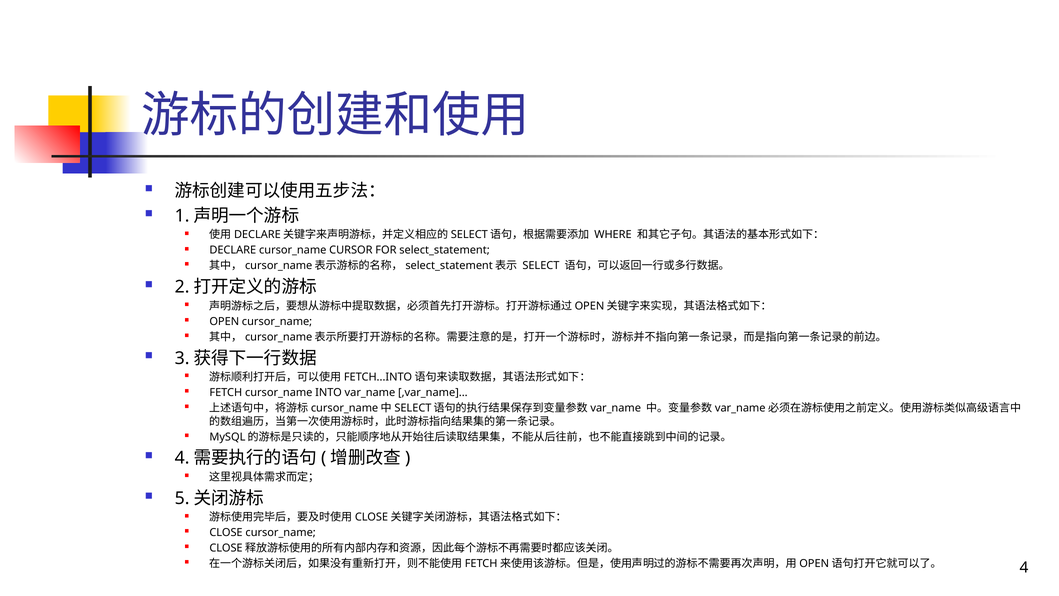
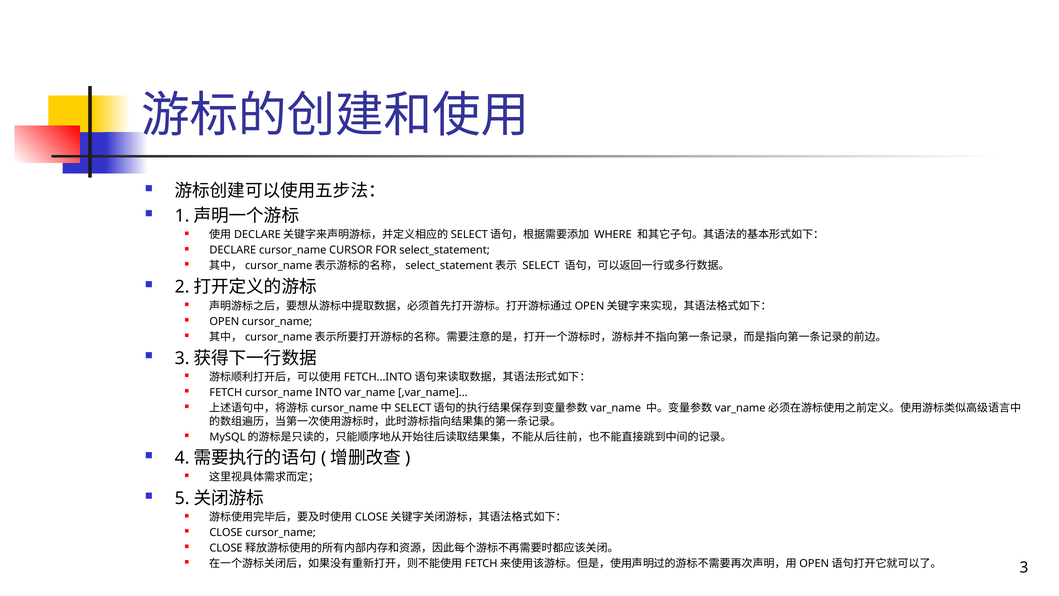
4: 4 -> 3 (1024, 567)
